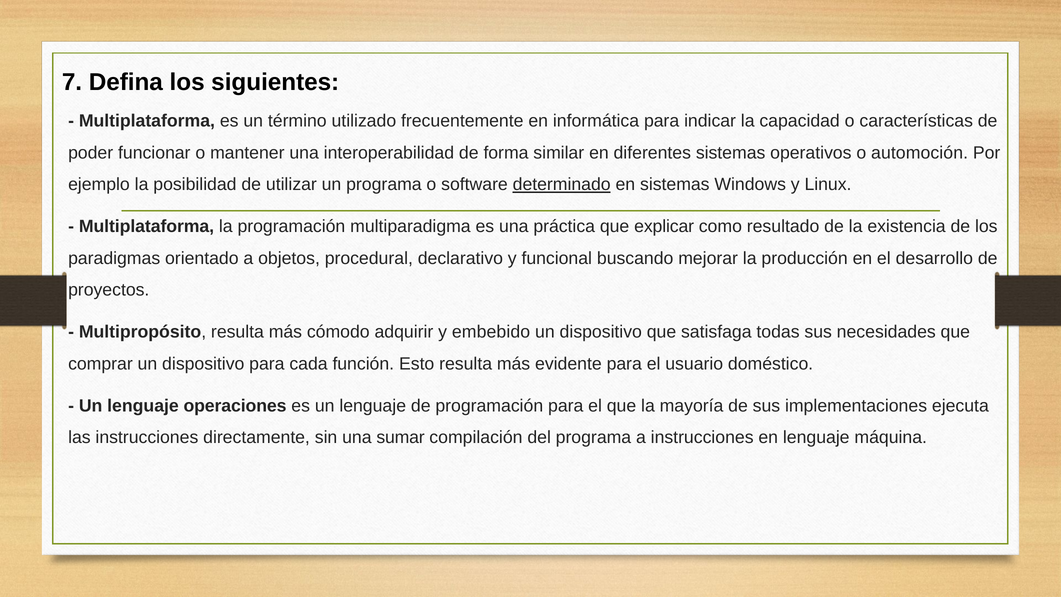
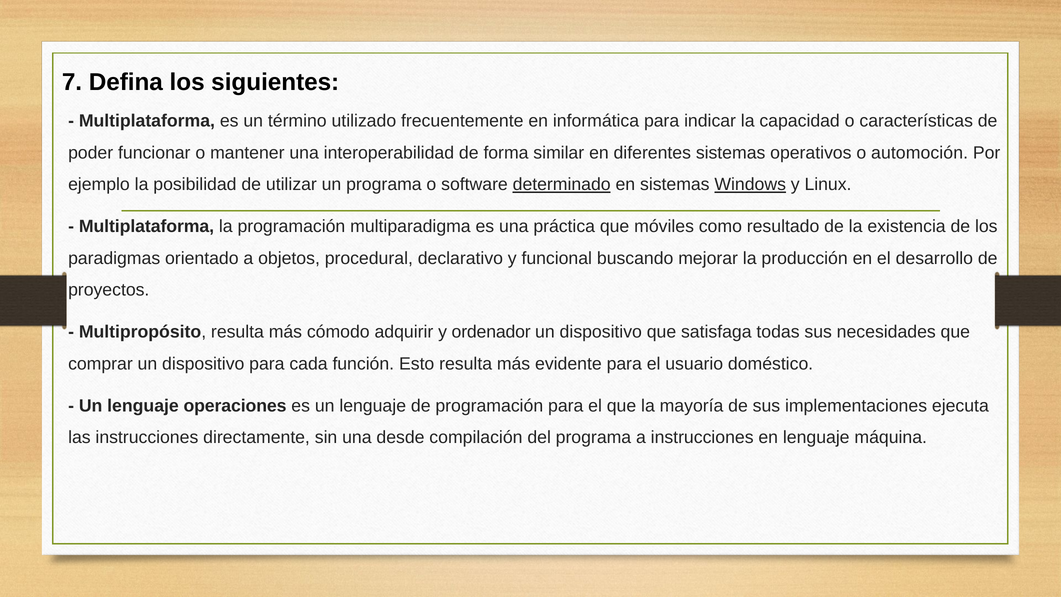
Windows underline: none -> present (750, 185)
explicar: explicar -> móviles (664, 227)
embebido: embebido -> ordenador (491, 332)
sumar: sumar -> desde (400, 437)
